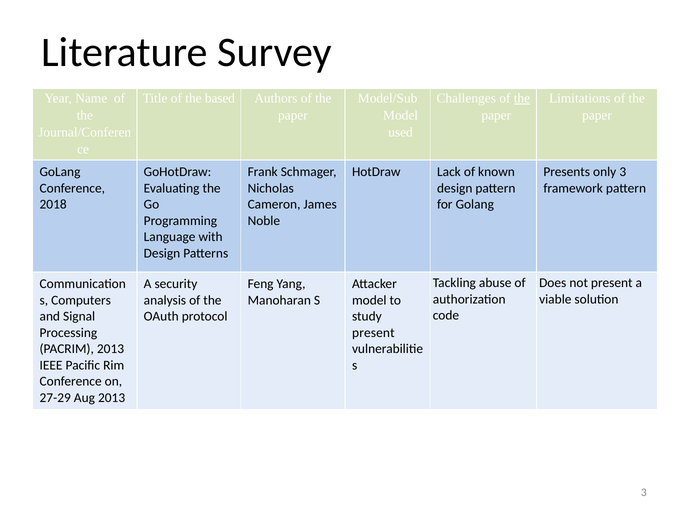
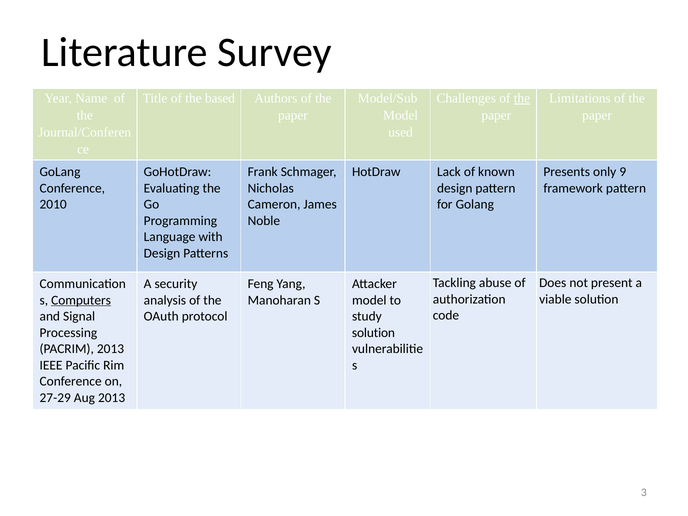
only 3: 3 -> 9 (623, 172)
2018: 2018 -> 2010 (53, 204)
Computers underline: none -> present (81, 300)
present: present -> solution (373, 333)
